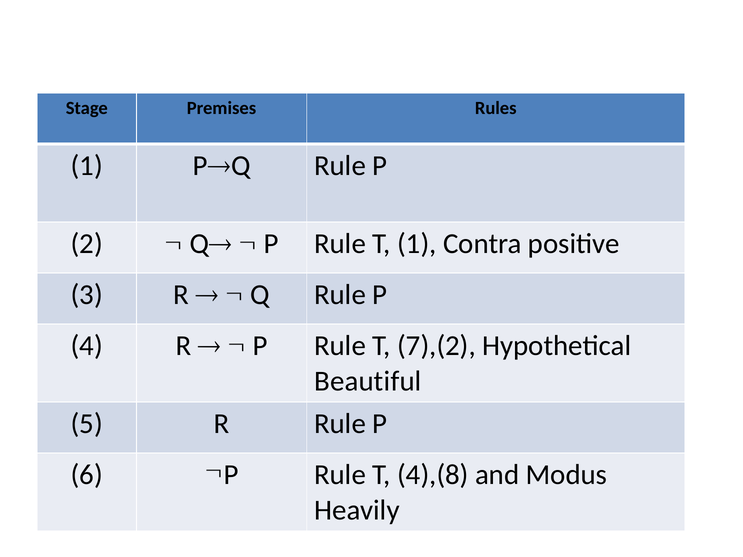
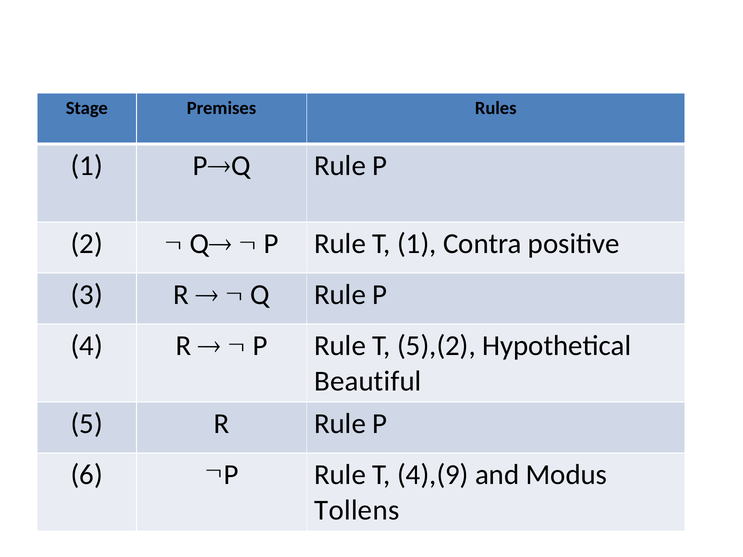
7),(2: 7),(2 -> 5),(2 (437, 346)
4),(8: 4),(8 -> 4),(9 (433, 475)
Heavily: Heavily -> Tollens (357, 510)
